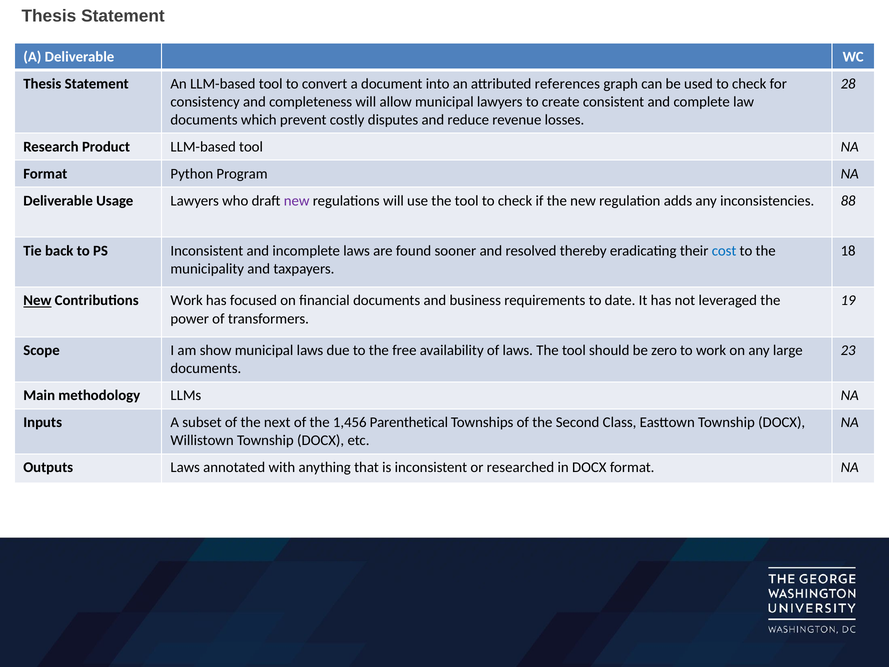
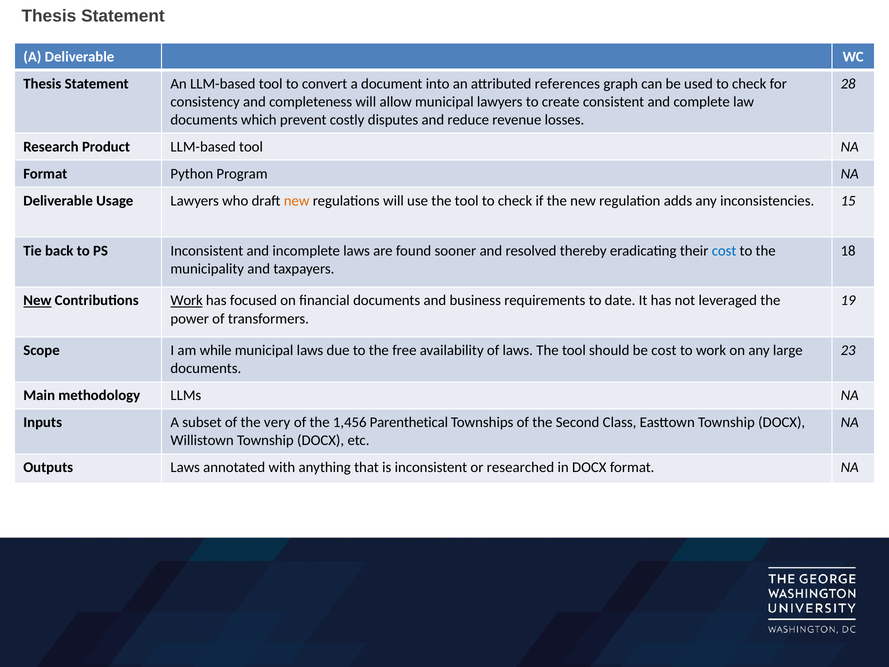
new colour: purple -> orange (297, 201)
88: 88 -> 15 (848, 201)
Work underline: none -> present (187, 300)
show: show -> while (216, 350)
be zero: zero -> cost (664, 350)
next: next -> very (277, 422)
